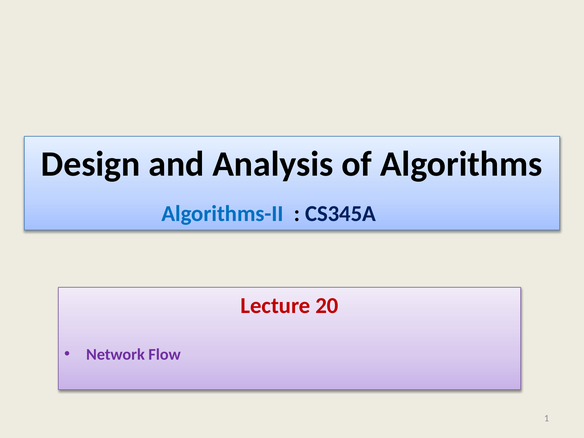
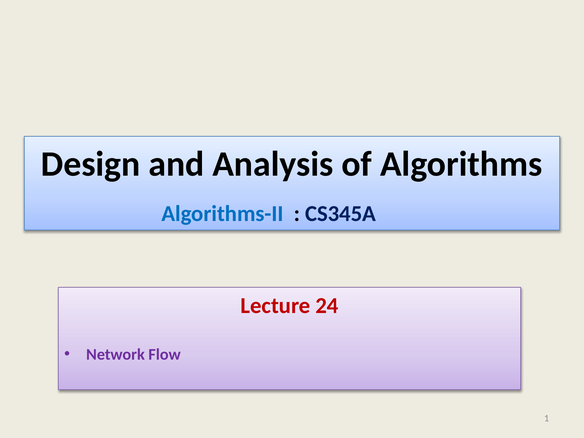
20: 20 -> 24 (327, 306)
